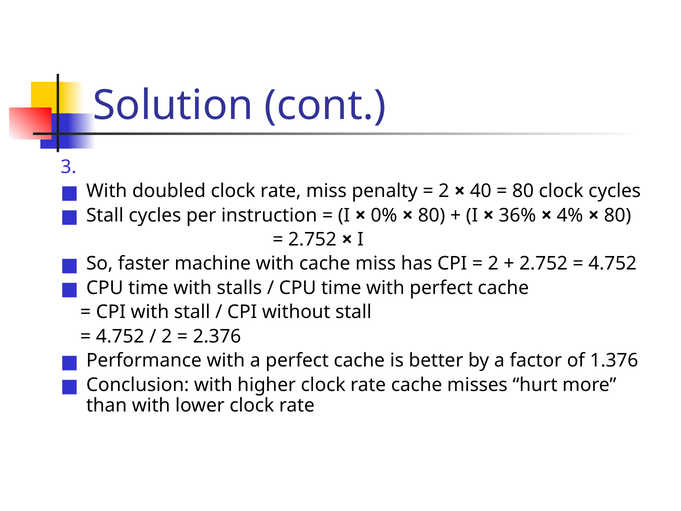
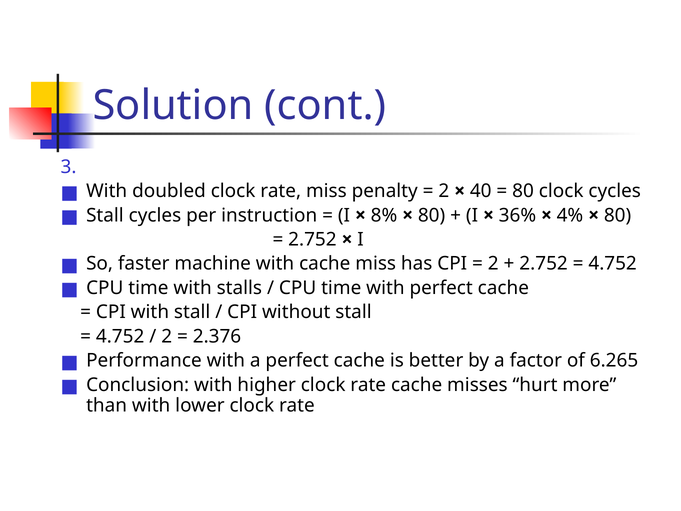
0%: 0% -> 8% (384, 215)
1.376: 1.376 -> 6.265 (614, 360)
